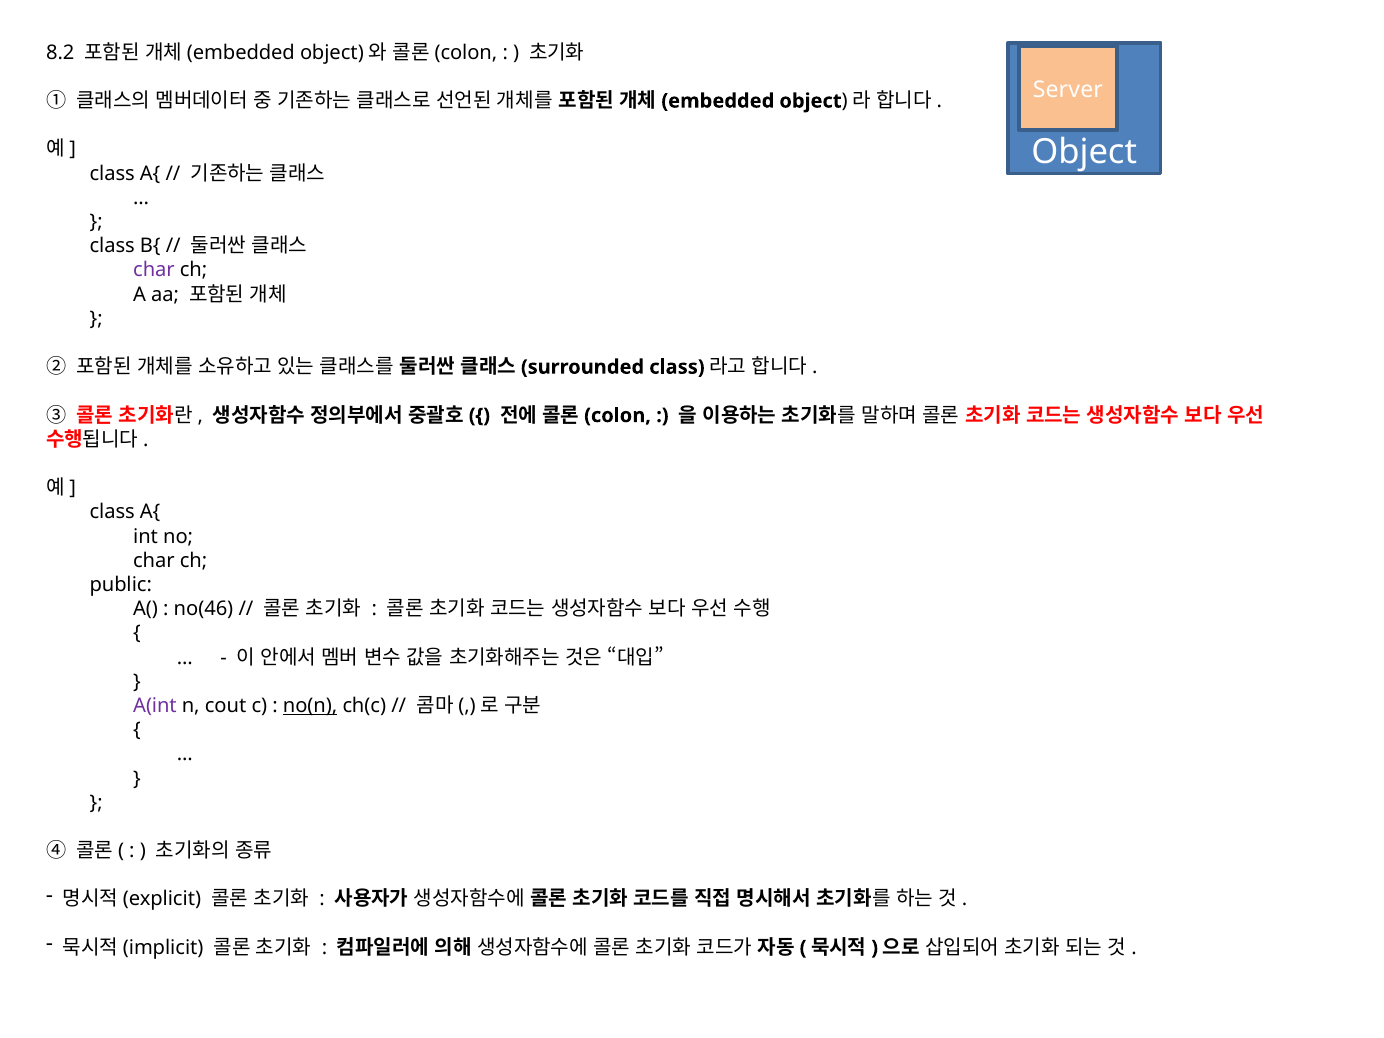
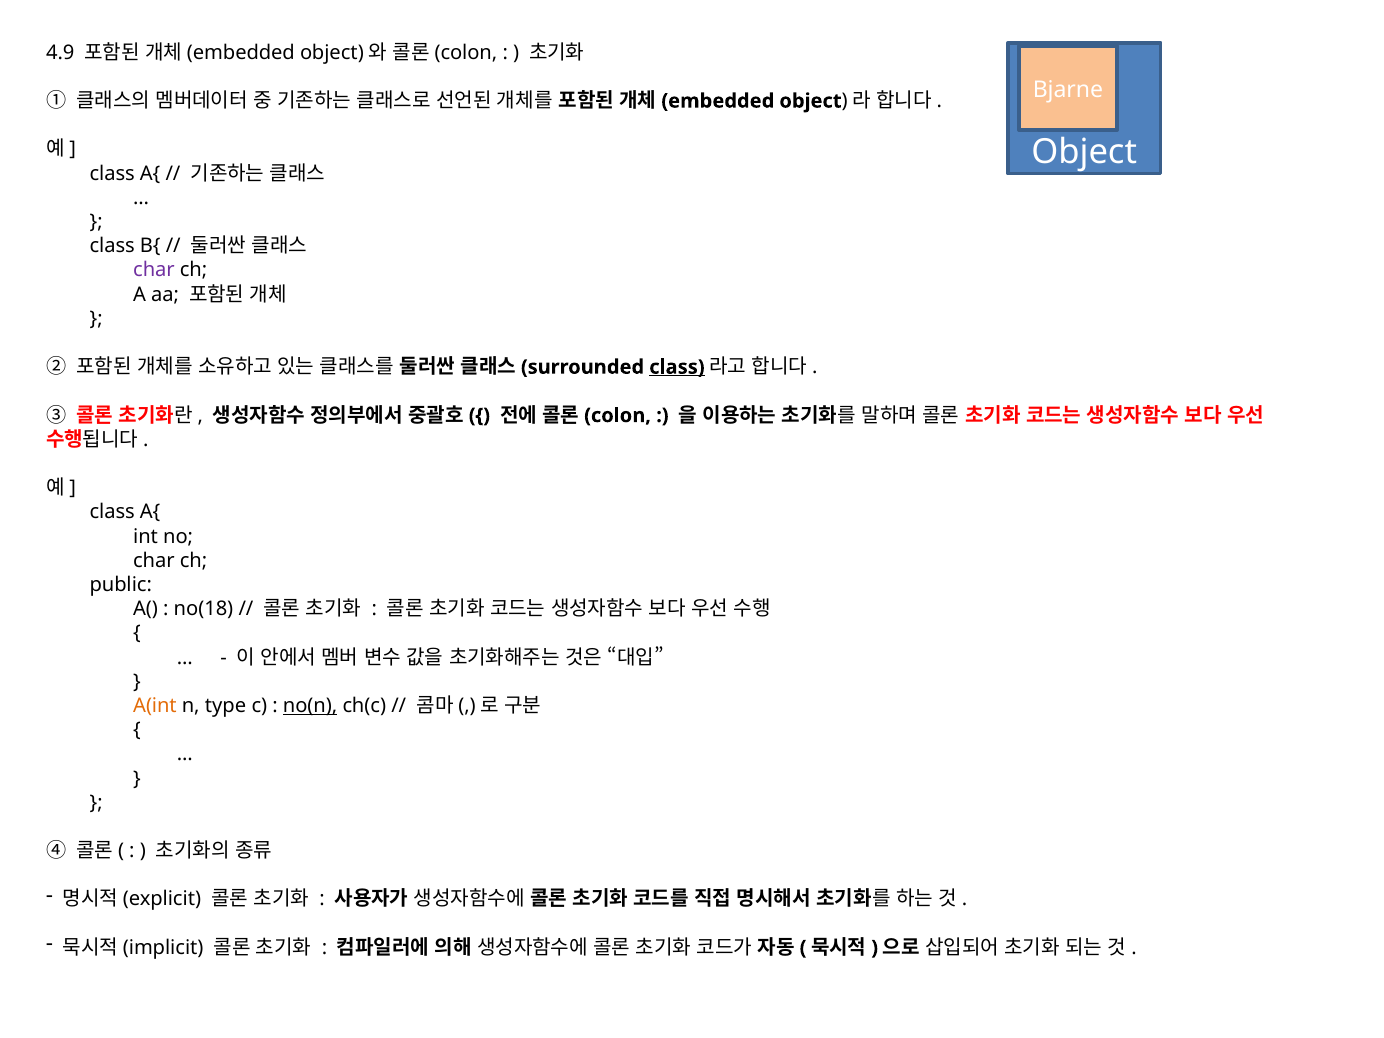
8.2: 8.2 -> 4.9 (60, 53)
Server: Server -> Bjarne (1068, 90)
class underline: none -> present (677, 367)
no(46: no(46 -> no(18 (204, 609)
A(int colour: purple -> orange (155, 706)
cout: cout -> type (226, 706)
